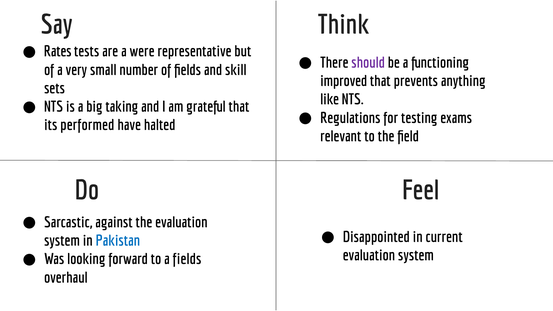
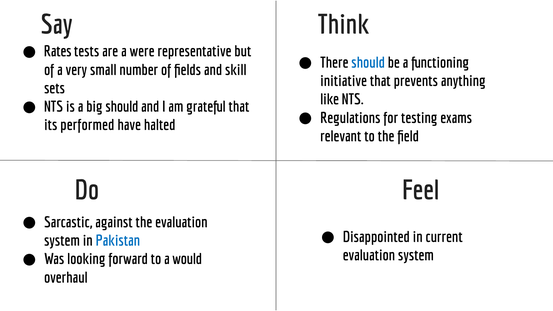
should colour: purple -> blue (368, 63)
improved: improved -> initiative (344, 81)
big taking: taking -> should (122, 107)
a fields: fields -> would (187, 259)
